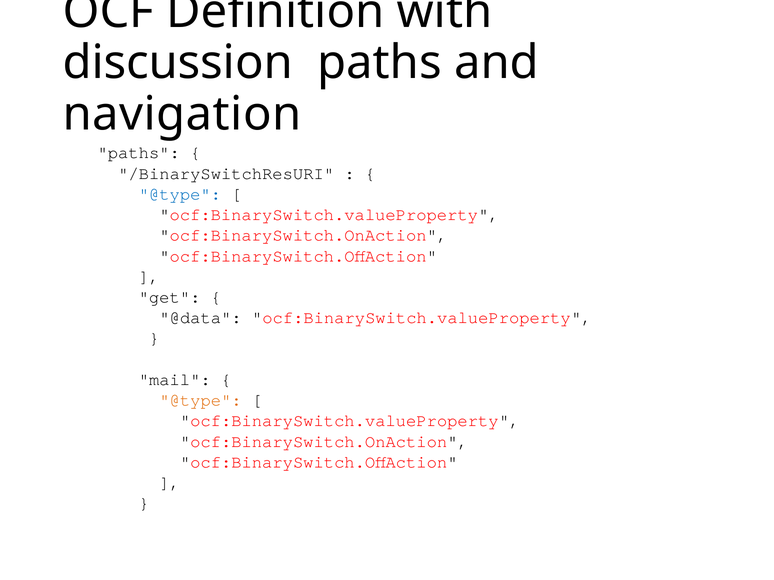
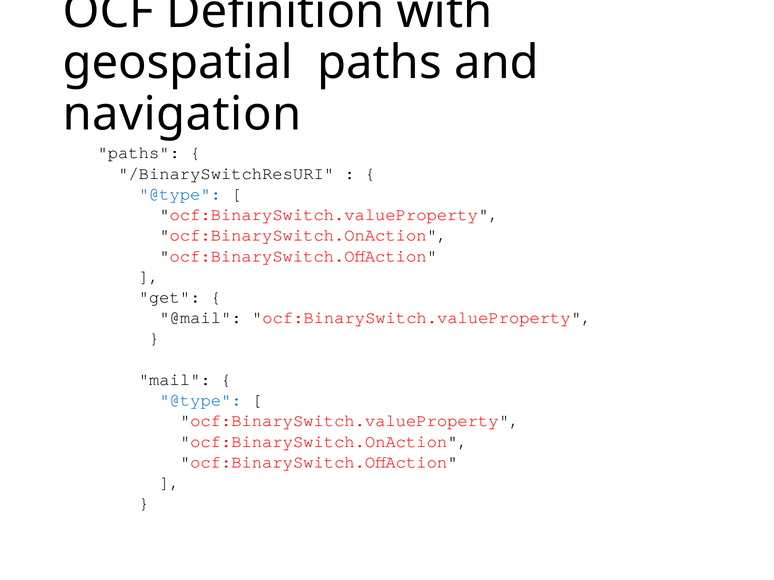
discussion: discussion -> geospatial (178, 63)
@data: @data -> @mail (201, 318)
@type colour: orange -> blue (201, 400)
